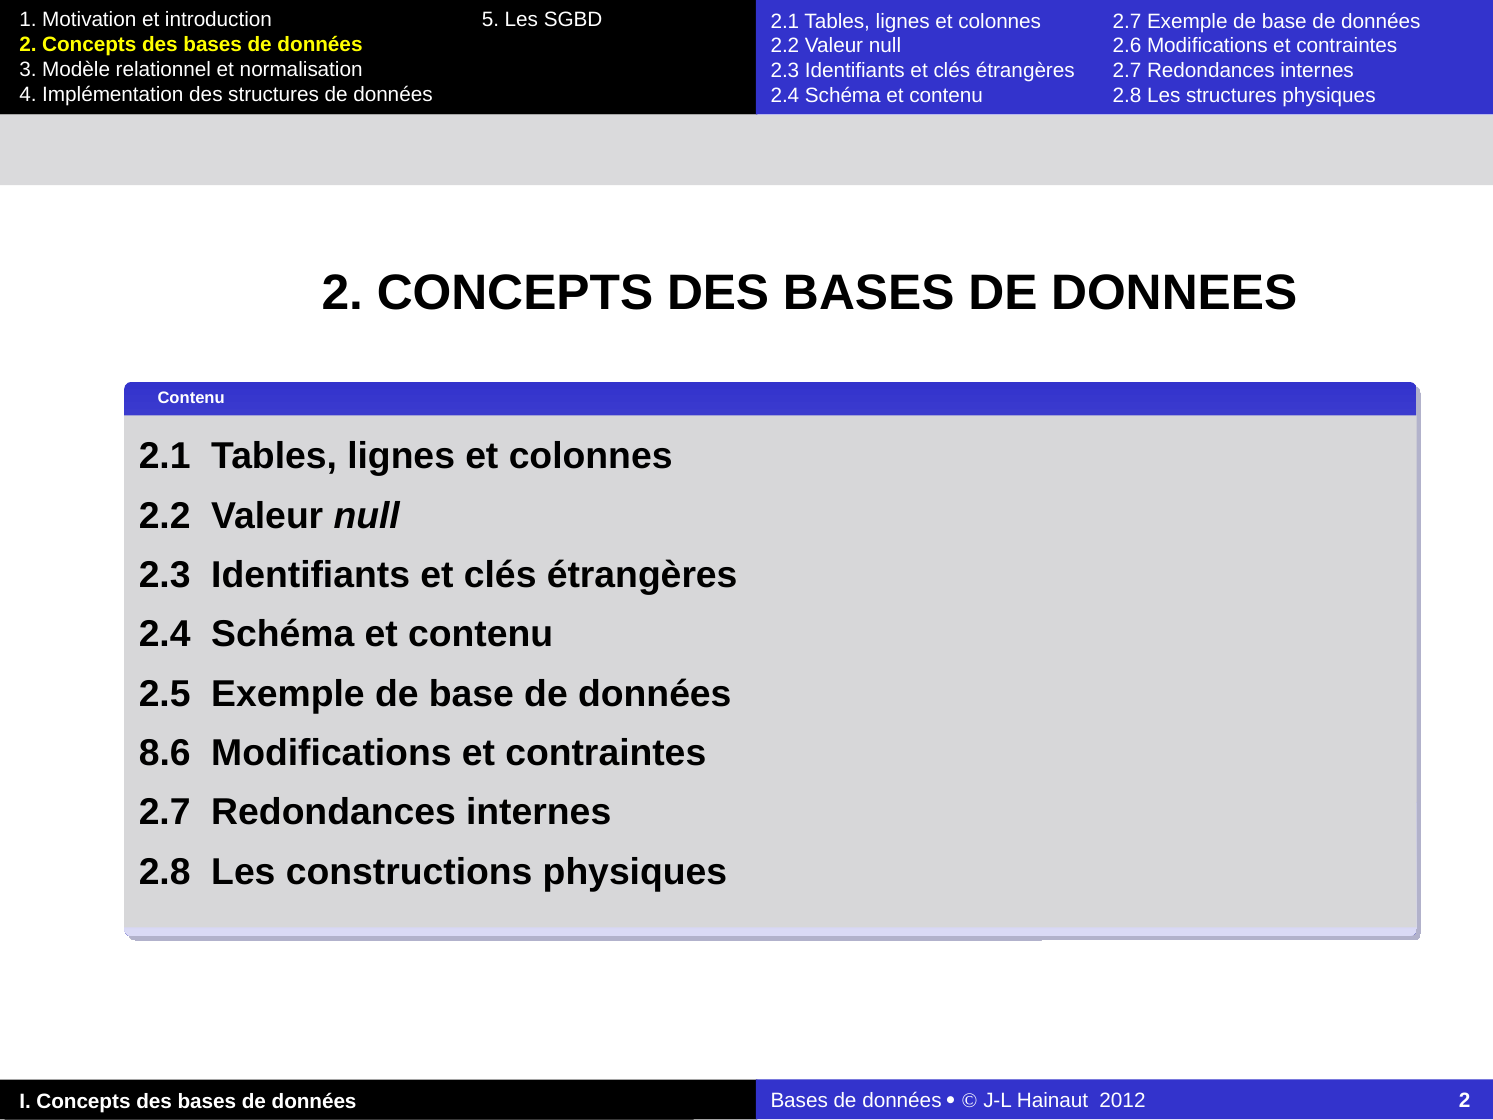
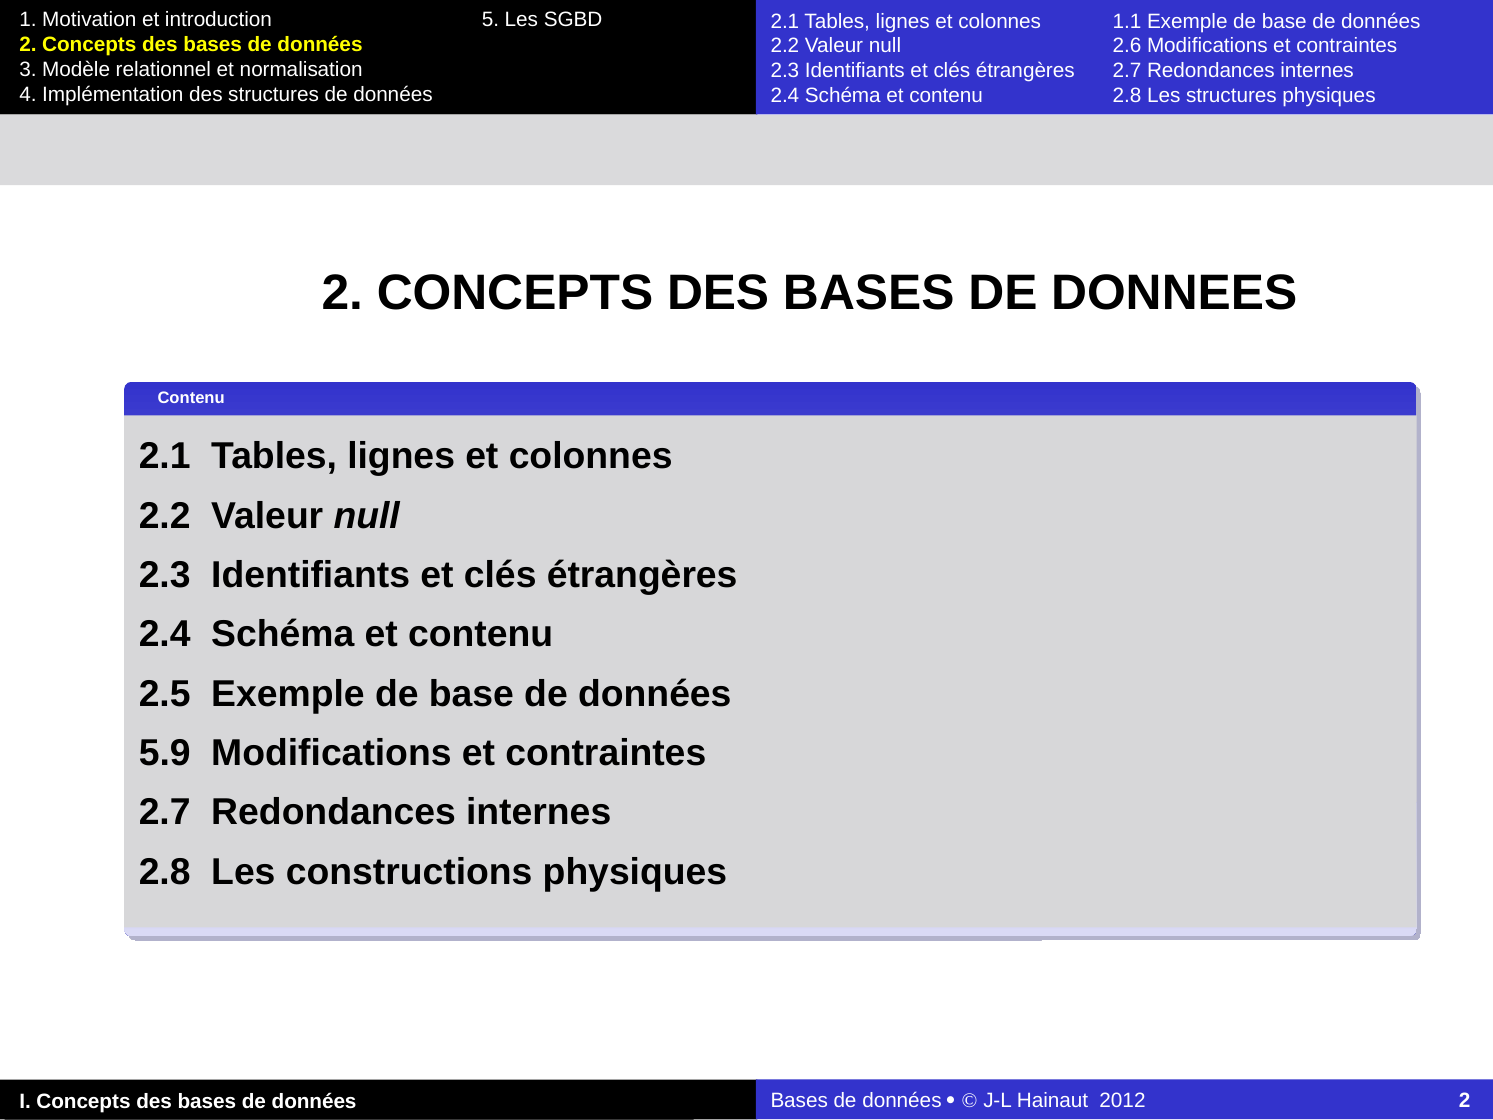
colonnes 2.7: 2.7 -> 1.1 (1127, 21)
8.6: 8.6 -> 5.9 (165, 753)
